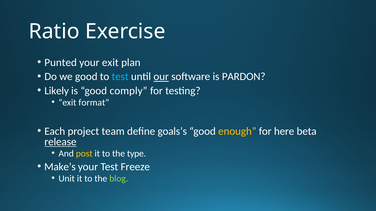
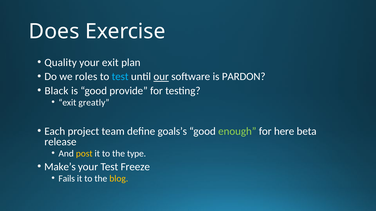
Ratio: Ratio -> Does (54, 32)
Punted: Punted -> Quality (61, 63)
we good: good -> roles (86, 77)
Likely: Likely -> Black (57, 91)
comply: comply -> provide (129, 91)
format: format -> greatly (94, 103)
enough colour: yellow -> light green (237, 131)
release underline: present -> none (60, 142)
Unit: Unit -> Fails (67, 179)
blog colour: light green -> yellow (119, 179)
